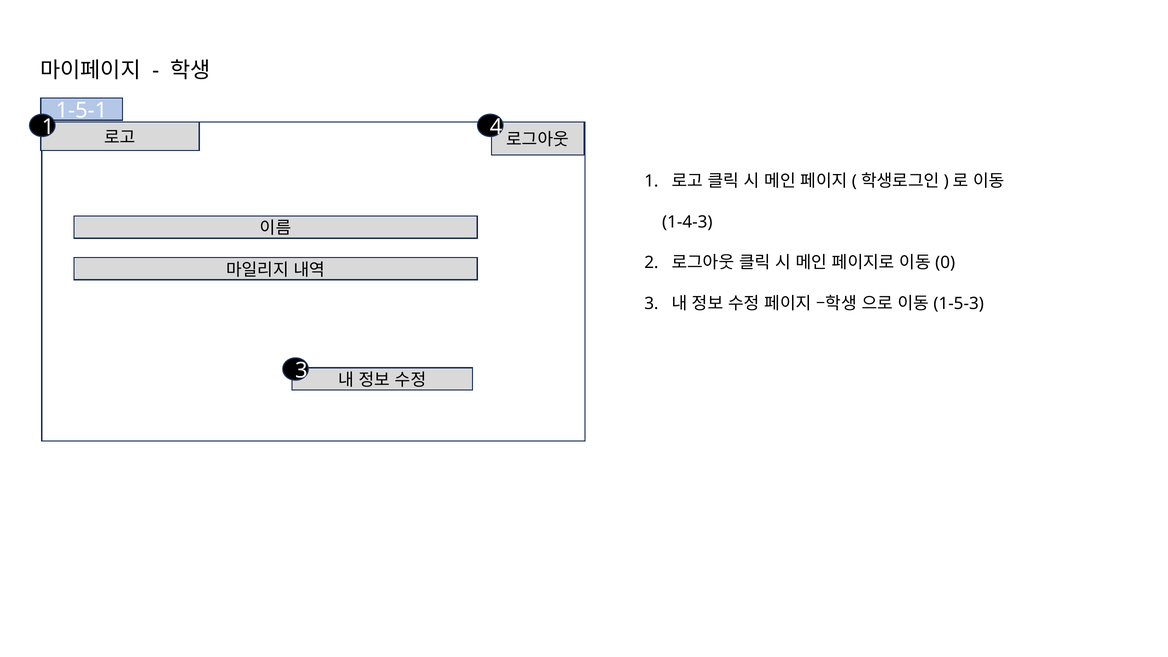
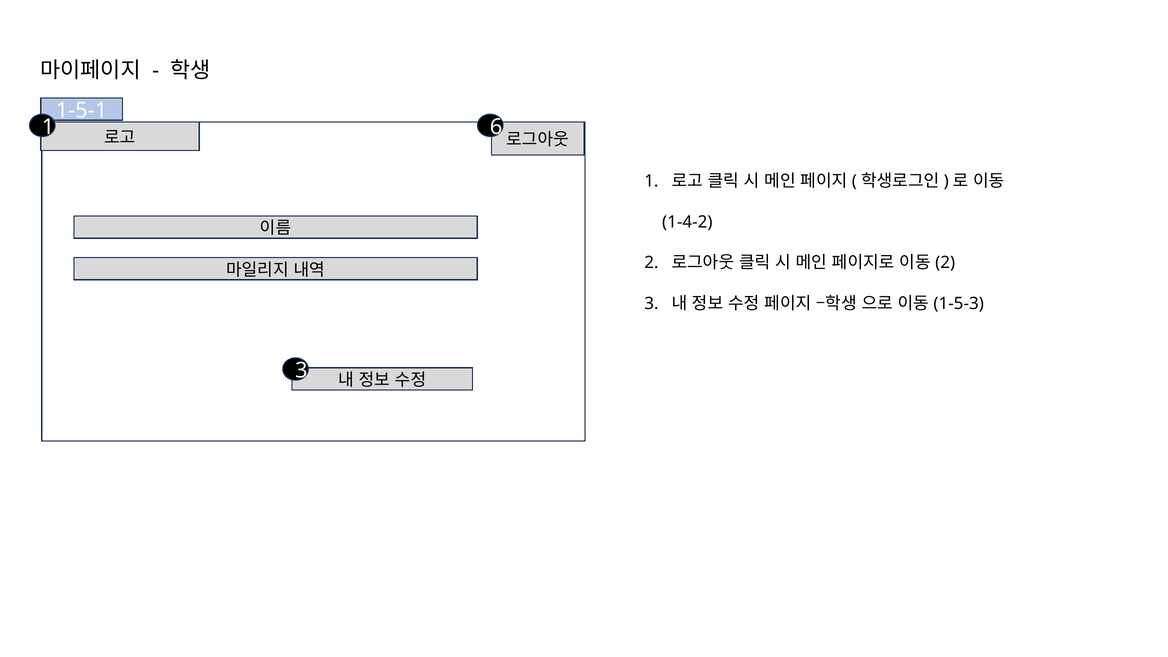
4: 4 -> 6 (496, 127)
1-4-3: 1-4-3 -> 1-4-2 (687, 222)
0: 0 -> 2 (945, 263)
